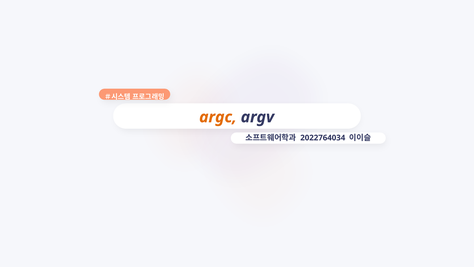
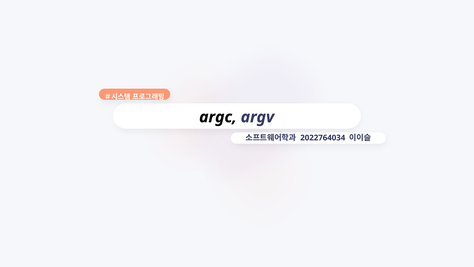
argc colour: orange -> black (218, 117)
